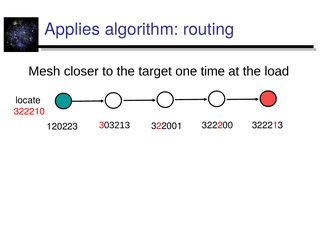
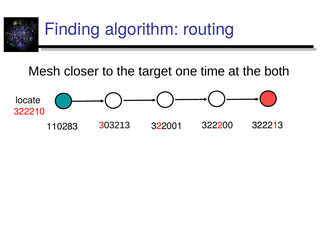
Applies: Applies -> Finding (72, 29)
load: load -> both (277, 71)
120223: 120223 -> 110283 (62, 126)
